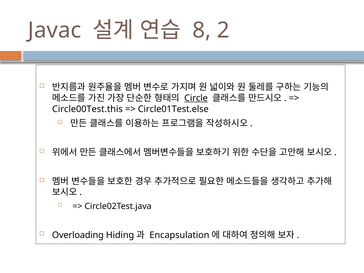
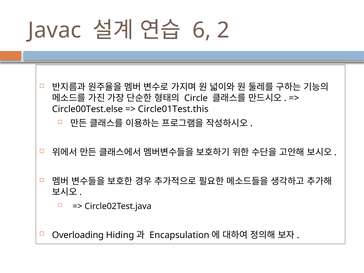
8: 8 -> 6 (202, 30)
Circle underline: present -> none (196, 98)
Circle00Test.this: Circle00Test.this -> Circle00Test.else (87, 109)
Circle01Test.else: Circle01Test.else -> Circle01Test.this (173, 109)
